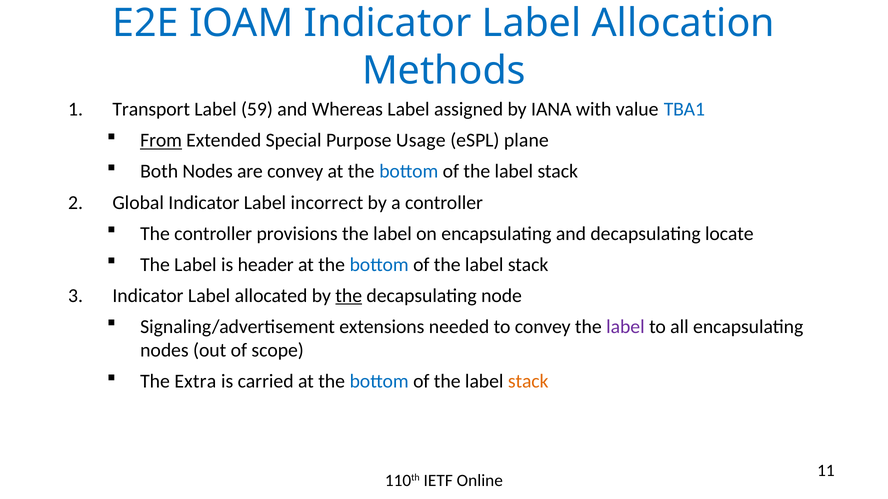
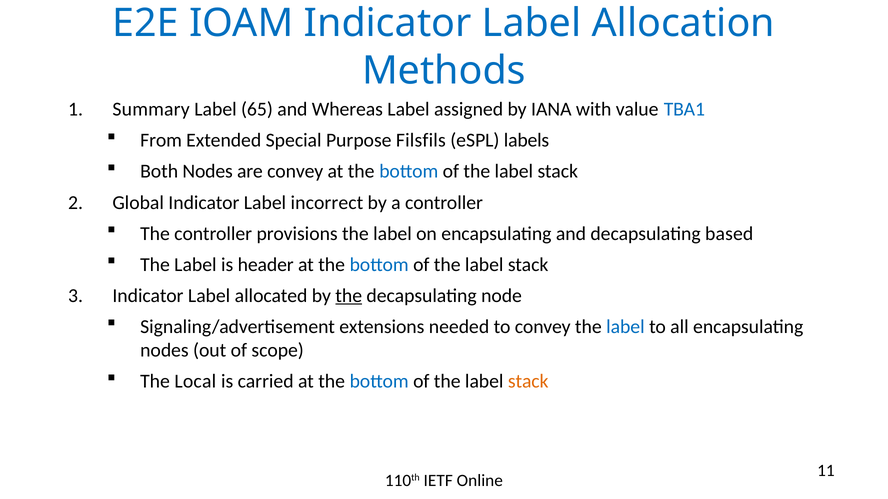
Transport: Transport -> Summary (151, 109)
59: 59 -> 65 (257, 109)
From underline: present -> none (161, 141)
Usage: Usage -> Filsfils (421, 141)
plane: plane -> labels (526, 141)
locate: locate -> based (729, 234)
label colour: purple -> blue (625, 327)
Extra: Extra -> Local (195, 382)
